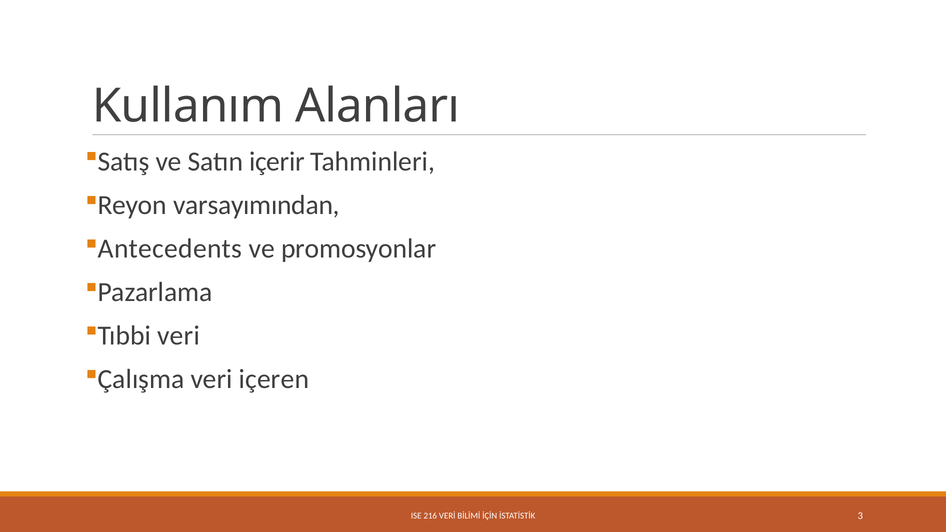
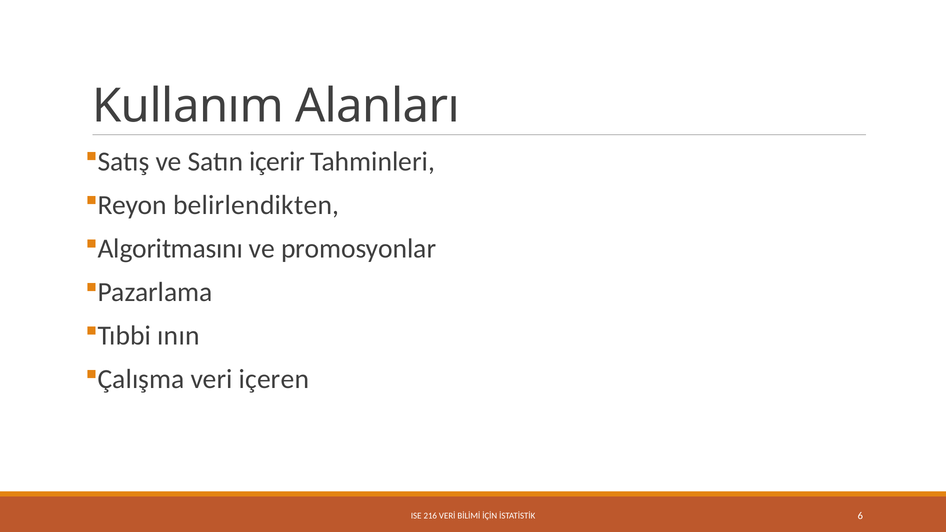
varsayımından: varsayımından -> belirlendikten (256, 205)
Antecedents: Antecedents -> Algoritmasını (170, 249)
Tıbbi veri: veri -> ının (178, 336)
3: 3 -> 6 (860, 516)
